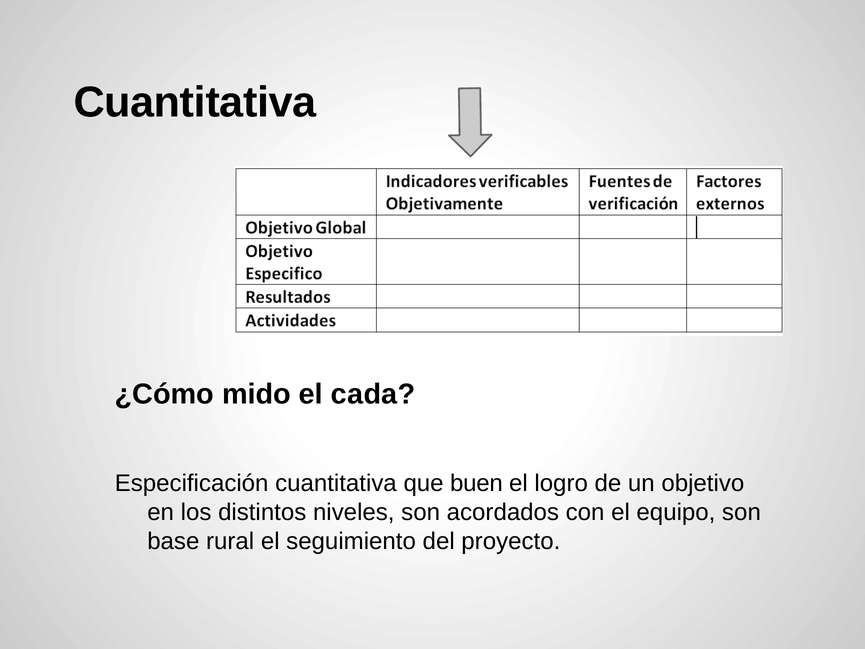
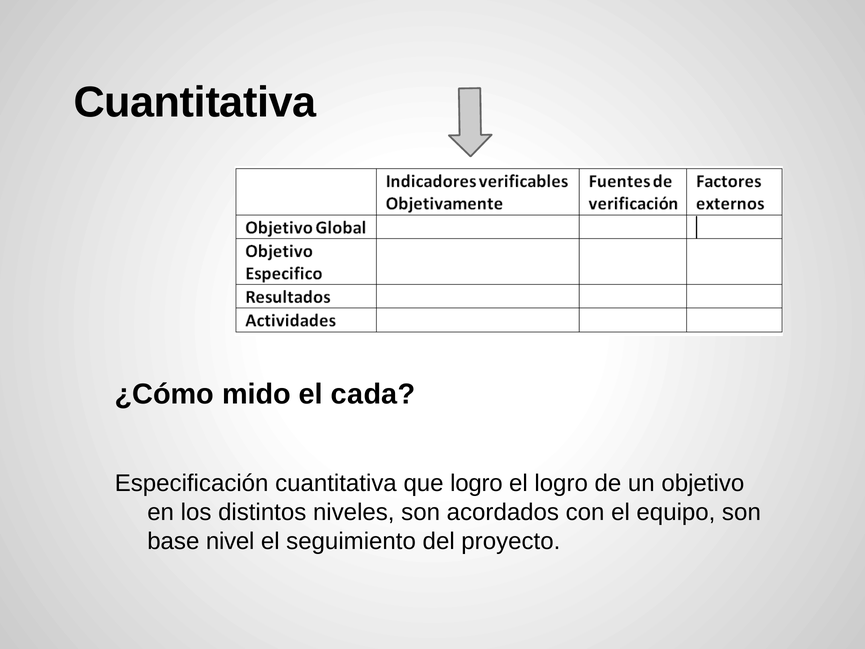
que buen: buen -> logro (476, 483)
rural: rural -> nivel (230, 541)
